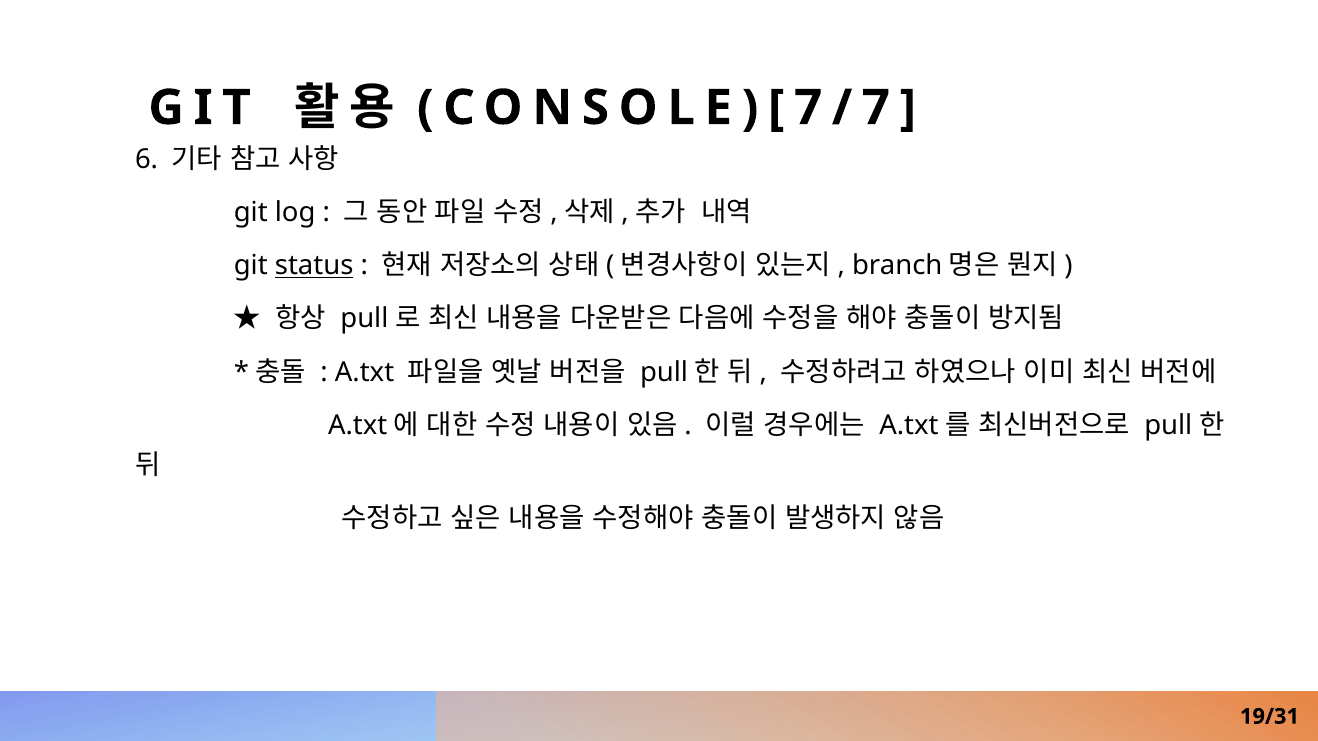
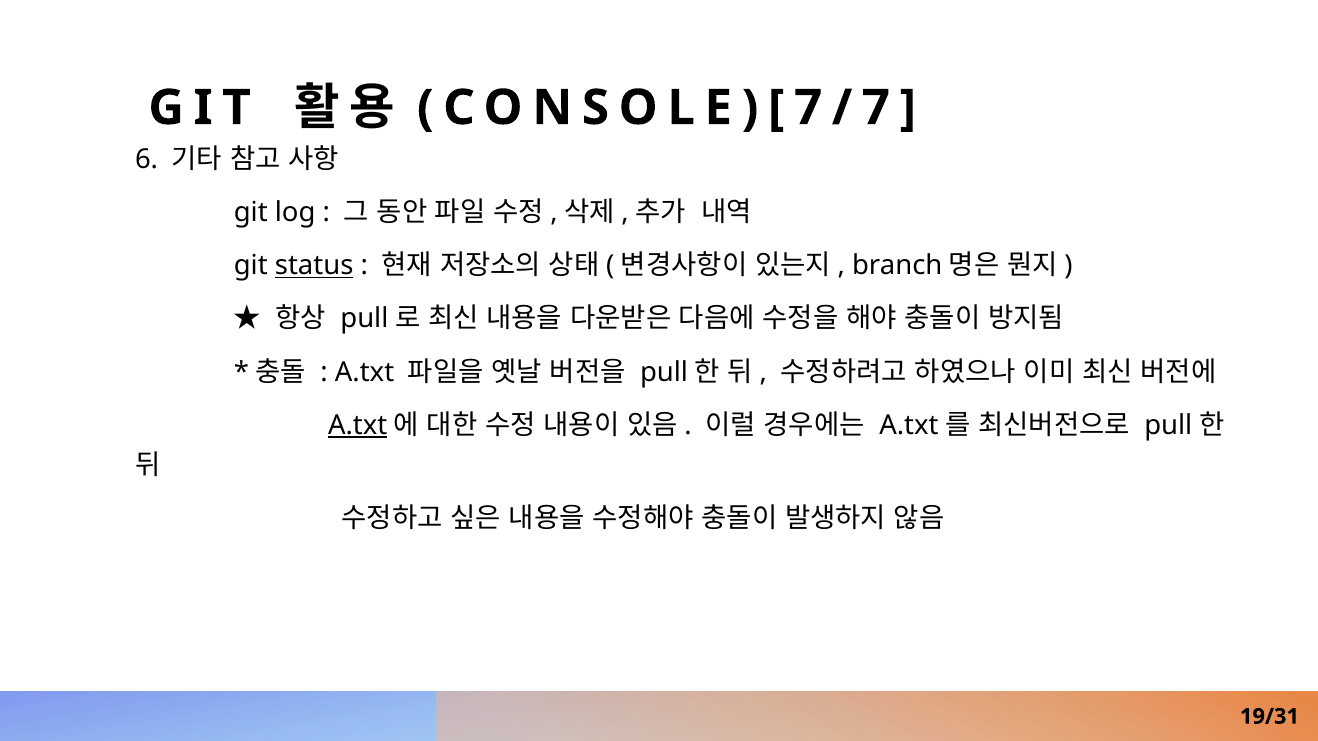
A.txt underline: none -> present (358, 426)
